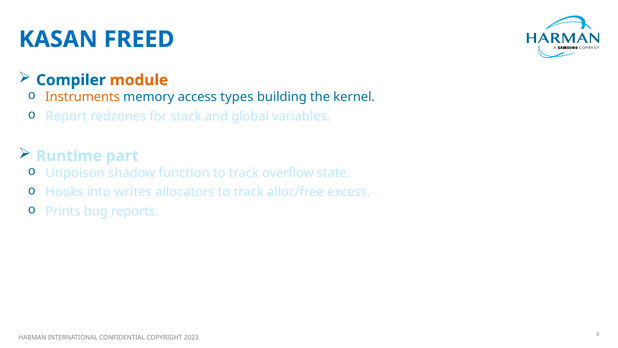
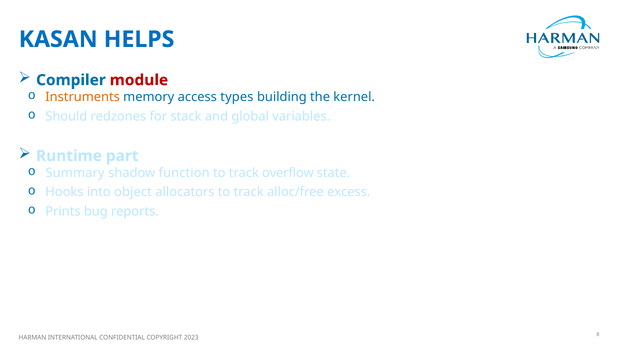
FREED: FREED -> HELPS (139, 39)
module colour: orange -> red (139, 80)
Report: Report -> Should (66, 116)
Unpoison: Unpoison -> Summary (75, 173)
writes: writes -> object (133, 192)
